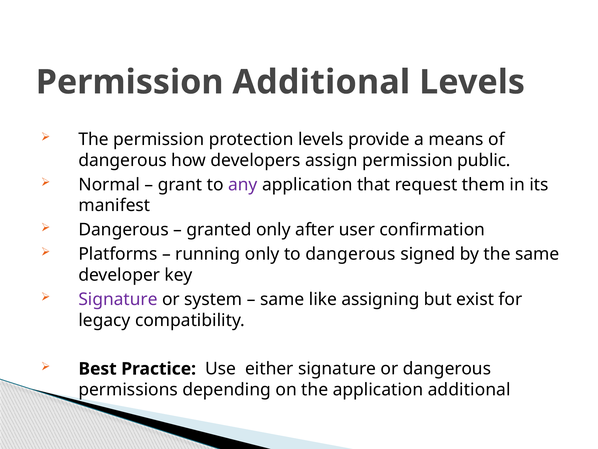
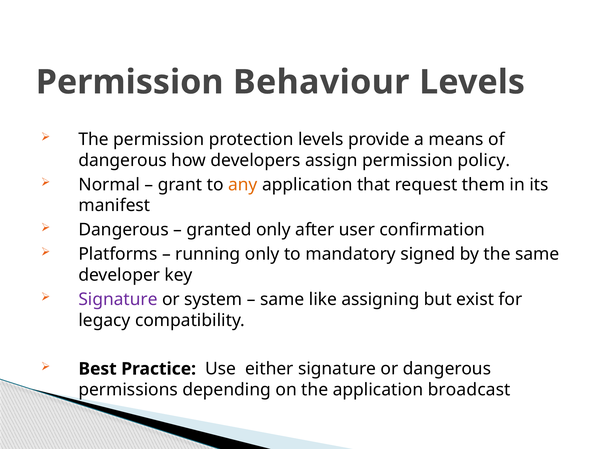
Permission Additional: Additional -> Behaviour (321, 82)
public: public -> policy (484, 160)
any colour: purple -> orange (243, 184)
to dangerous: dangerous -> mandatory (351, 254)
application additional: additional -> broadcast (469, 389)
